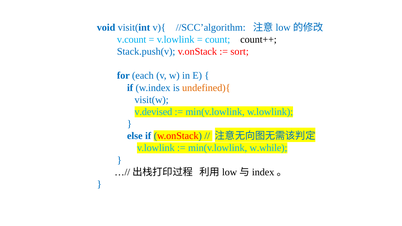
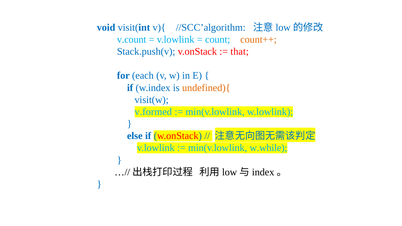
count++ colour: black -> orange (258, 40)
sort: sort -> that (240, 52)
v.devised: v.devised -> v.formed (153, 112)
